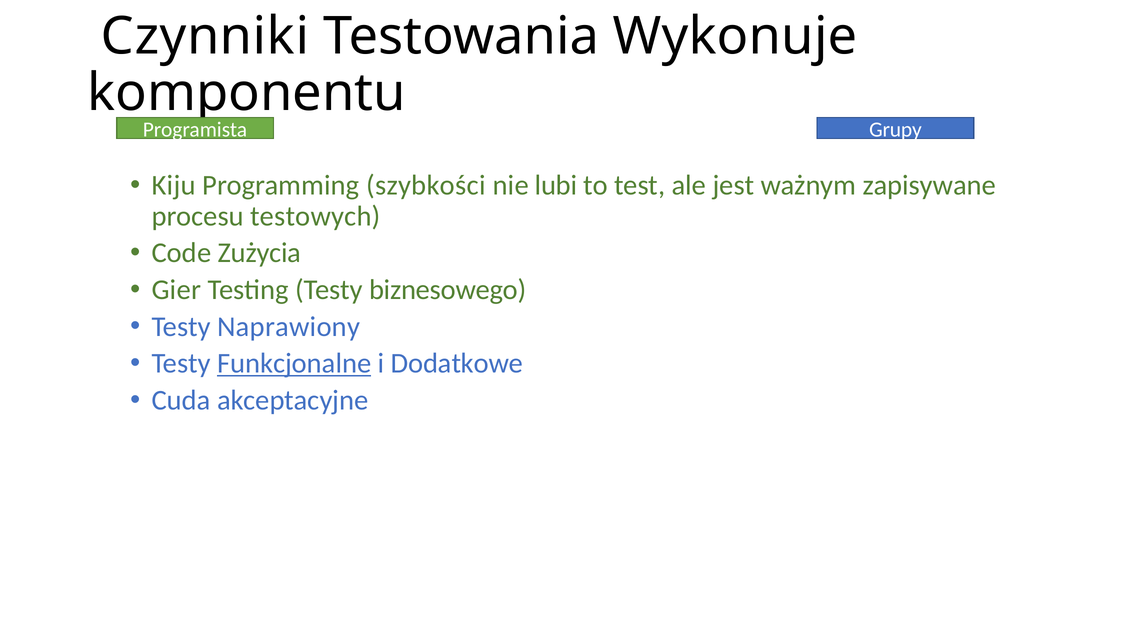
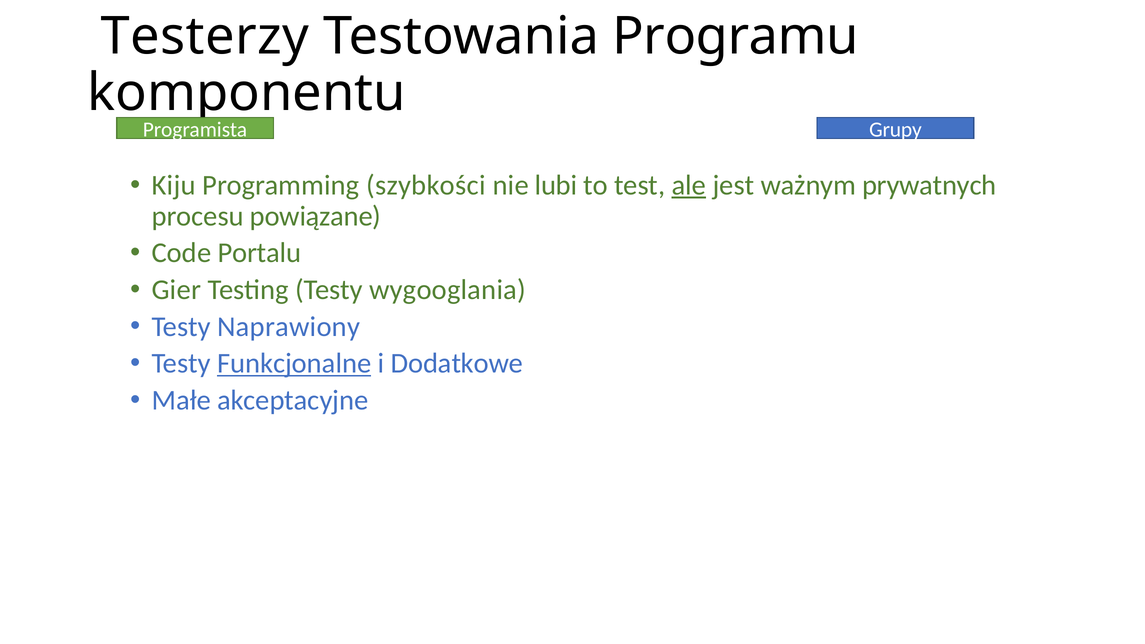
Czynniki: Czynniki -> Testerzy (205, 36)
Wykonuje: Wykonuje -> Programu (735, 36)
ale underline: none -> present (689, 185)
zapisywane: zapisywane -> prywatnych (929, 185)
testowych: testowych -> powiązane (316, 216)
Zużycia: Zużycia -> Portalu (259, 253)
biznesowego: biznesowego -> wygooglania (448, 290)
Cuda: Cuda -> Małe (181, 400)
